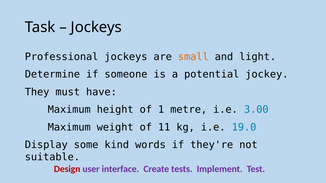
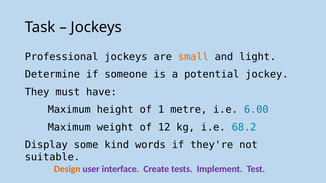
3.00: 3.00 -> 6.00 (256, 110)
11: 11 -> 12 (164, 128)
19.0: 19.0 -> 68.2 (244, 128)
Design colour: red -> orange (67, 169)
